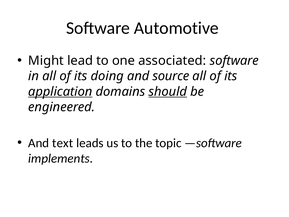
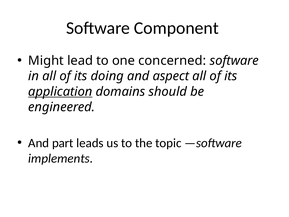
Automotive: Automotive -> Component (176, 28)
associated: associated -> concerned (172, 61)
source: source -> aspect (171, 76)
should underline: present -> none (168, 91)
text: text -> part (63, 143)
